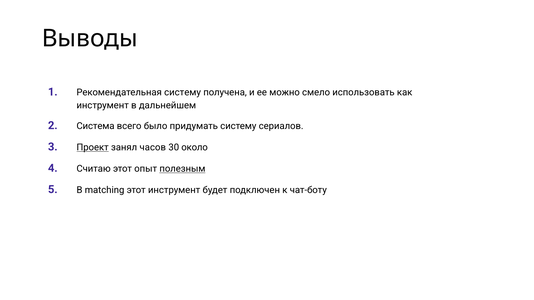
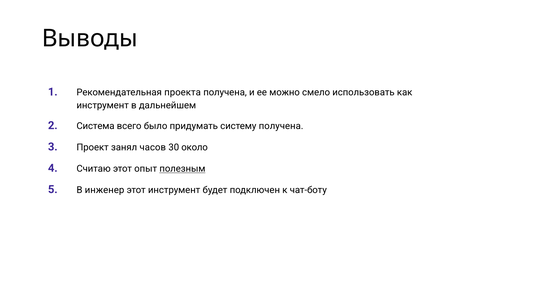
Рекомендательная систему: систему -> проекта (183, 93)
систему сериалов: сериалов -> получена (281, 126)
Проект underline: present -> none (93, 148)
matching: matching -> инженер (105, 190)
